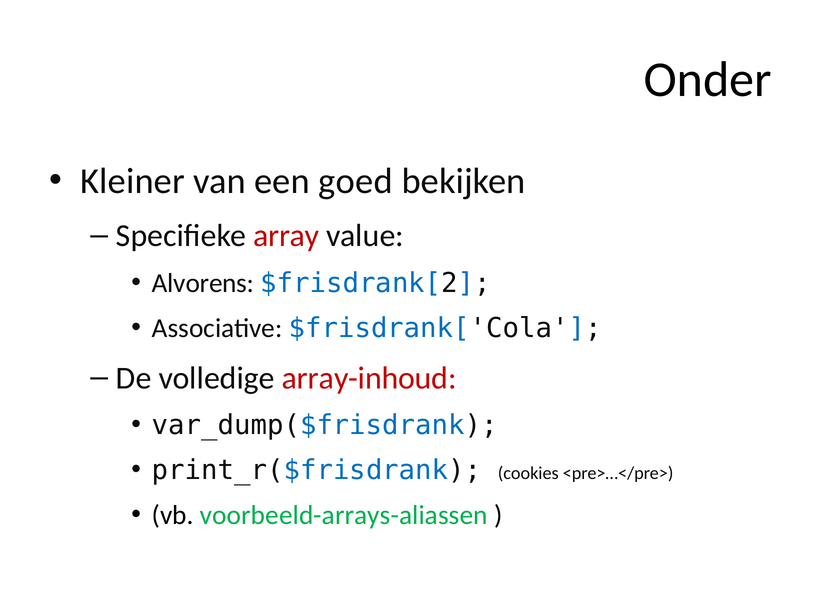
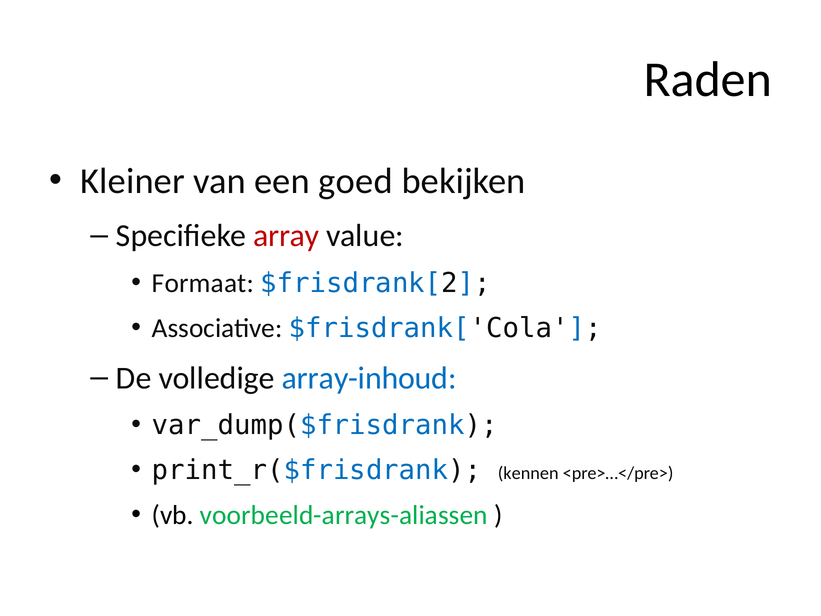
Onder: Onder -> Raden (708, 79)
Alvorens: Alvorens -> Formaat (203, 283)
array-inhoud colour: red -> blue (369, 378)
cookies: cookies -> kennen (528, 473)
